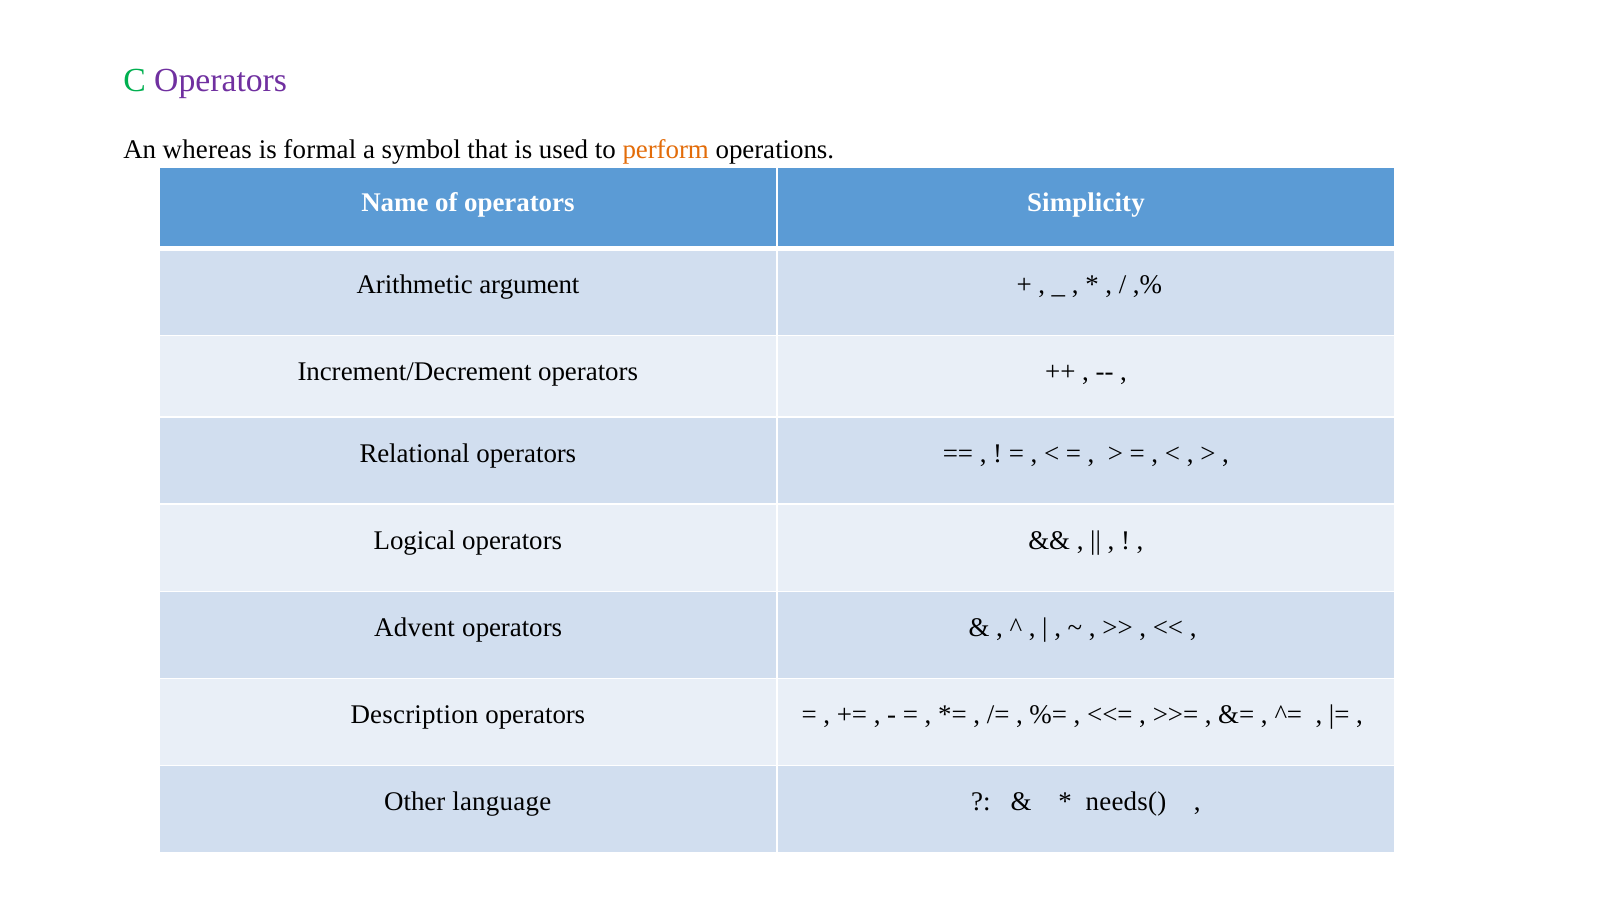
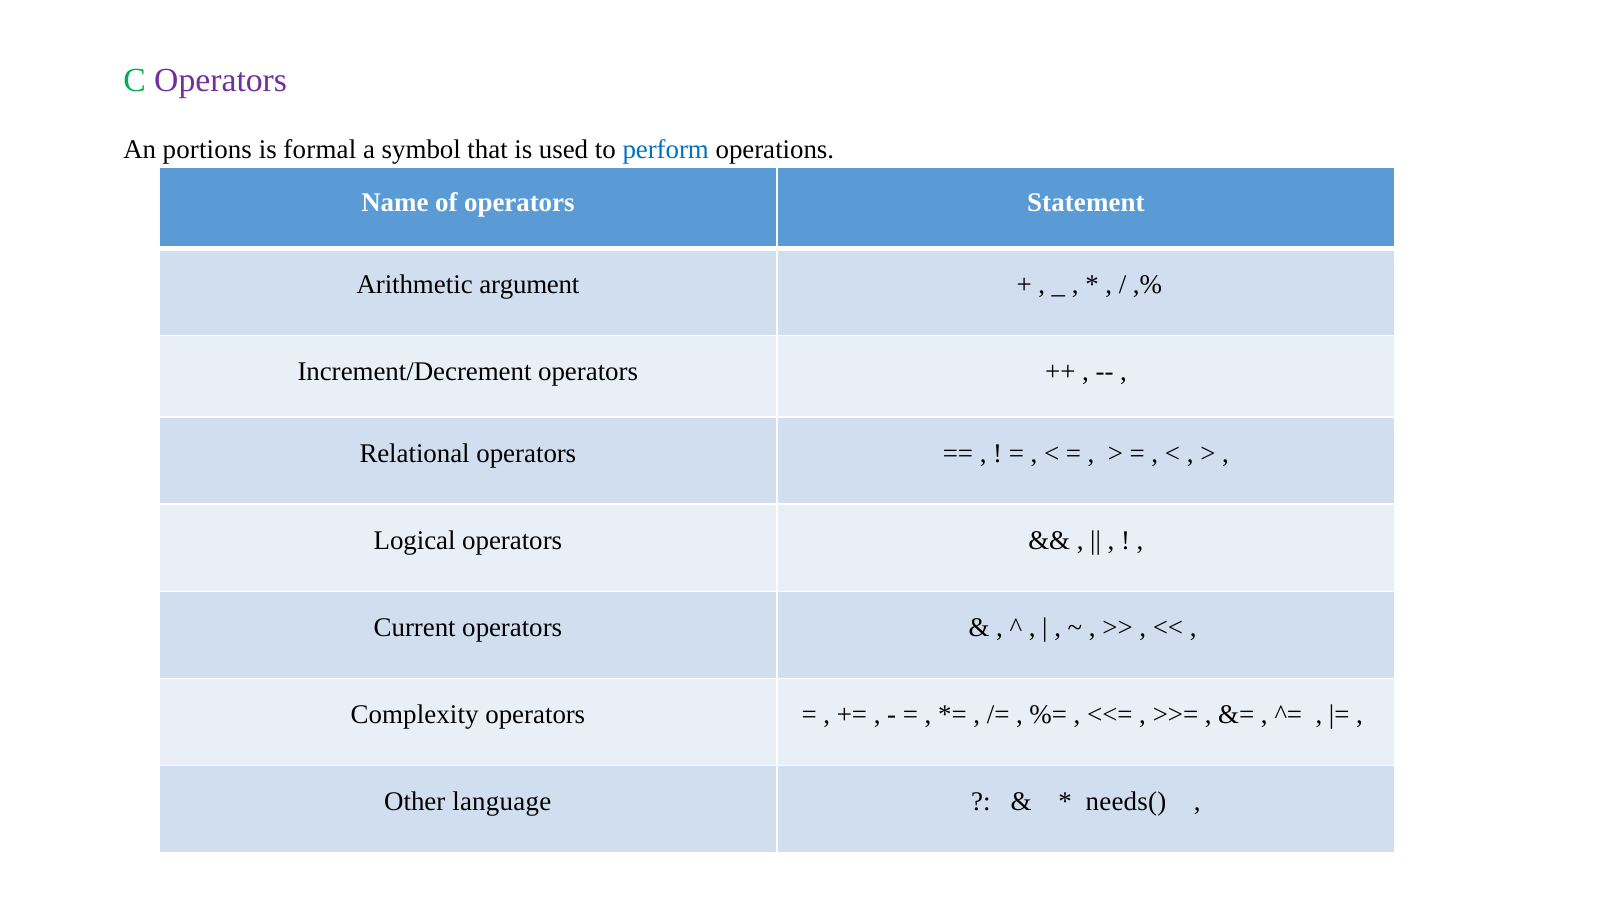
whereas: whereas -> portions (207, 149)
perform colour: orange -> blue (666, 149)
Simplicity: Simplicity -> Statement (1086, 203)
Advent: Advent -> Current (415, 627)
Description: Description -> Complexity (415, 714)
